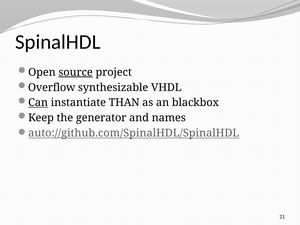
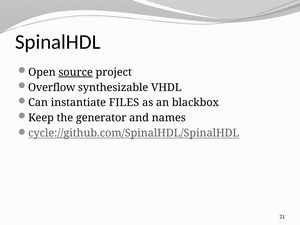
Can underline: present -> none (38, 103)
THAN: THAN -> FILES (124, 103)
auto://github.com/SpinalHDL/SpinalHDL: auto://github.com/SpinalHDL/SpinalHDL -> cycle://github.com/SpinalHDL/SpinalHDL (134, 133)
